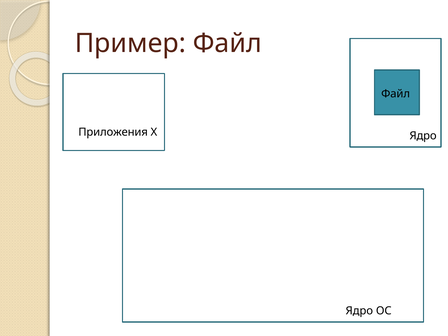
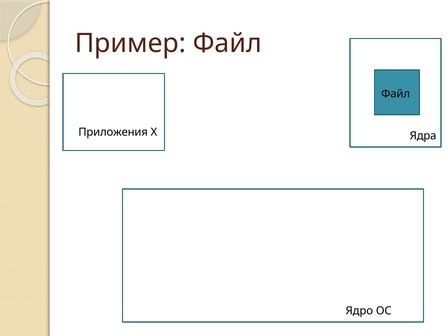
Ядро: Ядро -> Ядра (423, 136)
